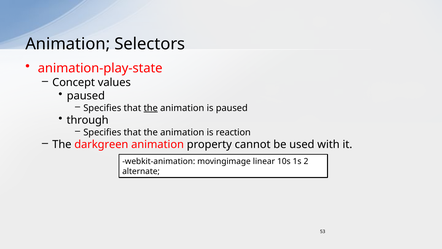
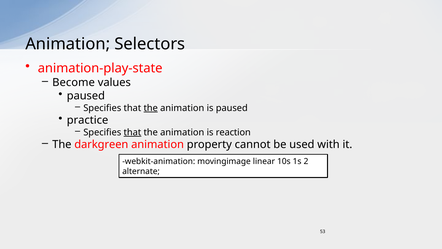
Concept: Concept -> Become (74, 83)
through: through -> practice (88, 120)
that underline: none -> present (132, 132)
